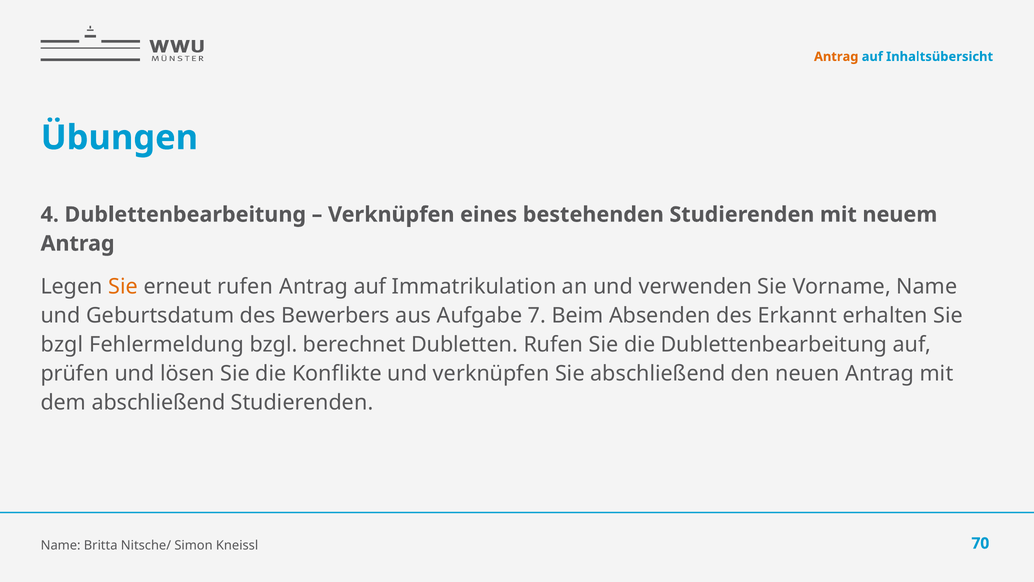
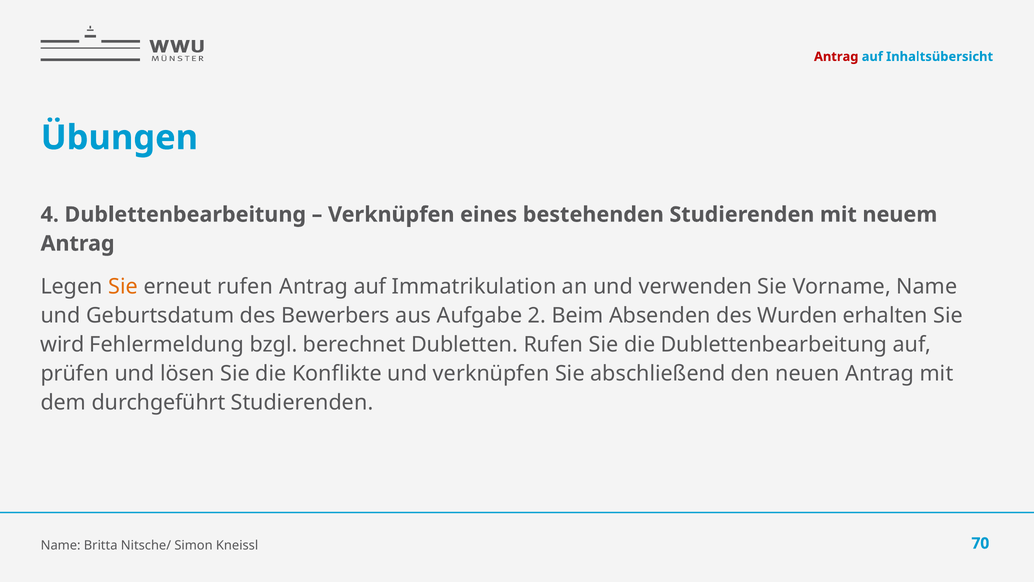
Antrag colour: orange -> red (836, 57)
7: 7 -> 2 (537, 315)
Erkannt: Erkannt -> Wurden (797, 315)
bzgl: bzgl -> wird (62, 344)
dem abschließend: abschließend -> durchgeführt (159, 402)
